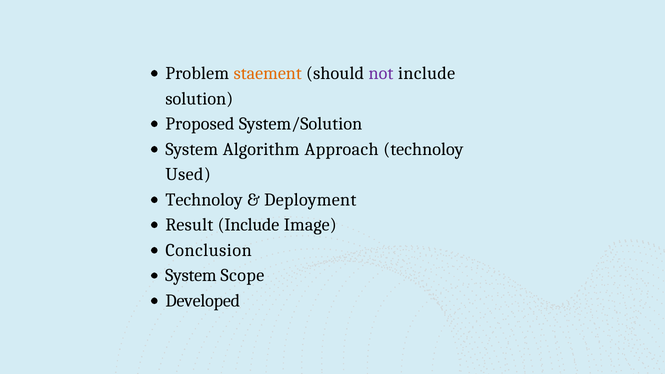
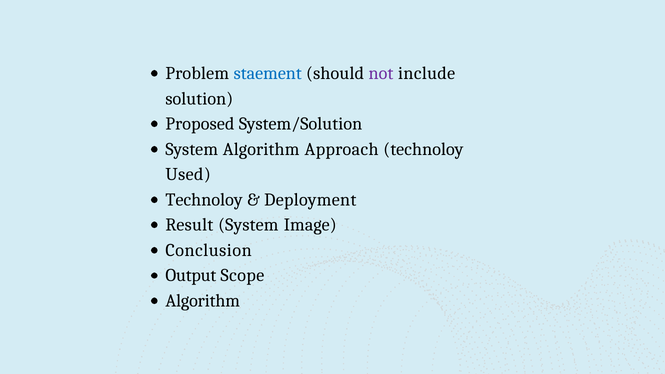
staement colour: orange -> blue (268, 73)
Result Include: Include -> System (248, 225)
System: System -> Output (191, 276)
Developed: Developed -> Algorithm (203, 301)
